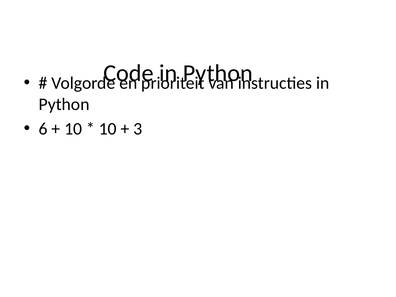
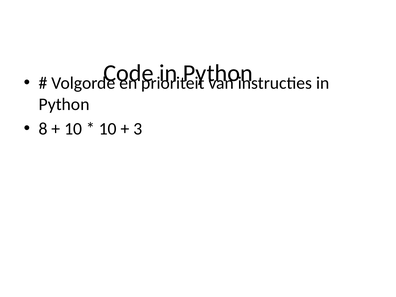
6: 6 -> 8 (43, 129)
